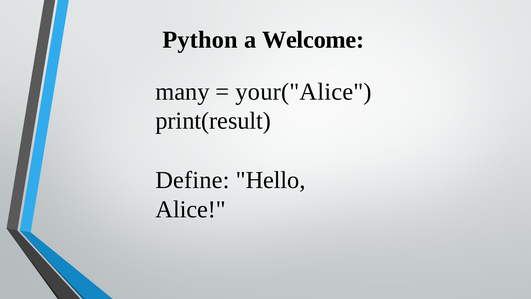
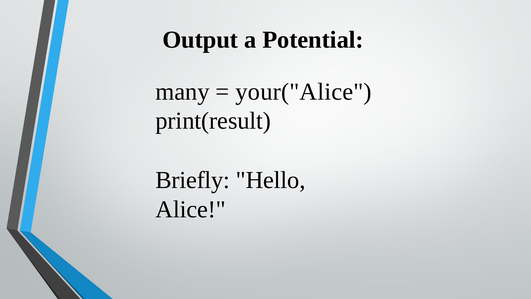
Python: Python -> Output (200, 40)
Welcome: Welcome -> Potential (313, 40)
Define: Define -> Briefly (193, 180)
